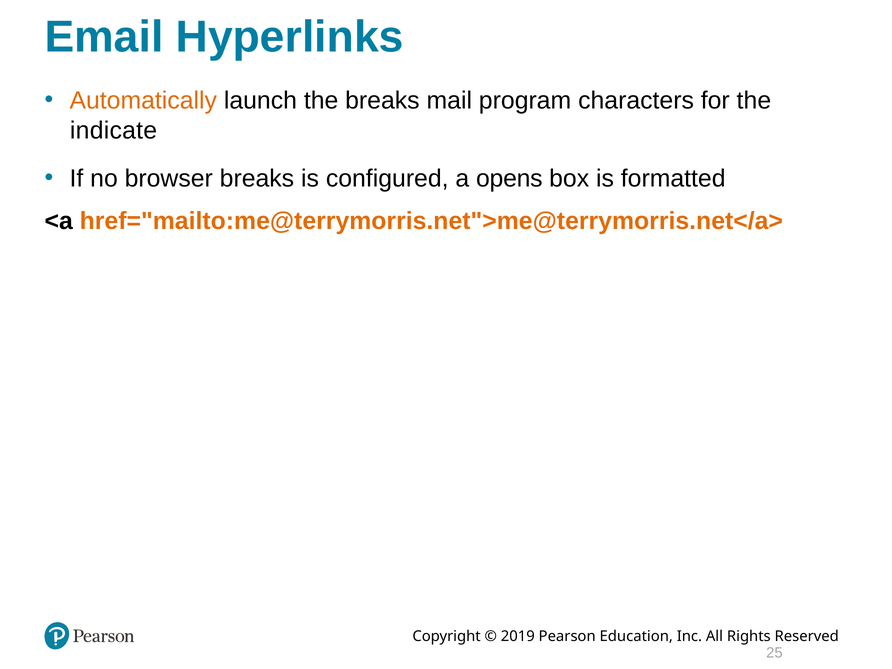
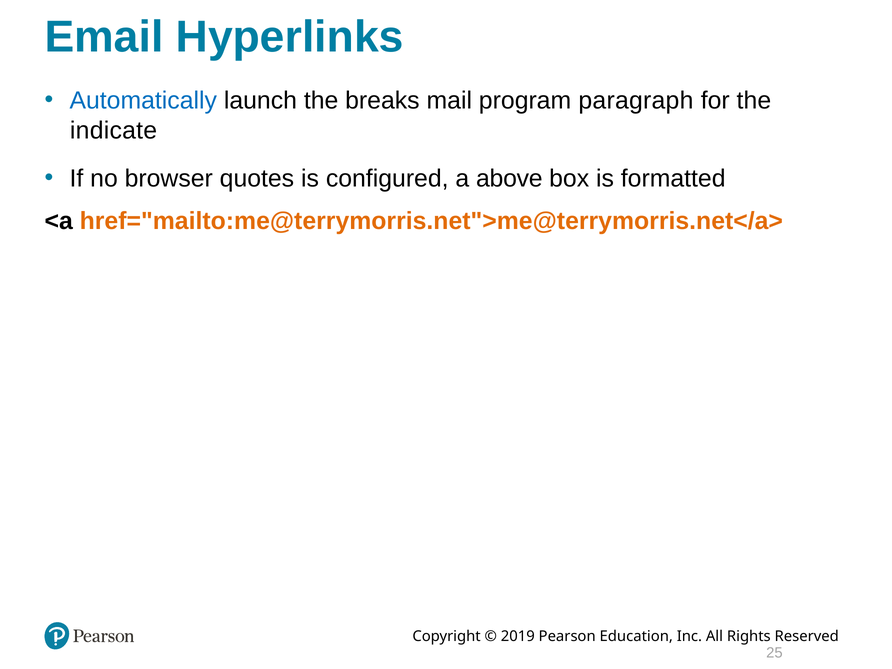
Automatically colour: orange -> blue (143, 101)
characters: characters -> paragraph (636, 101)
browser breaks: breaks -> quotes (257, 179)
opens: opens -> above (509, 179)
